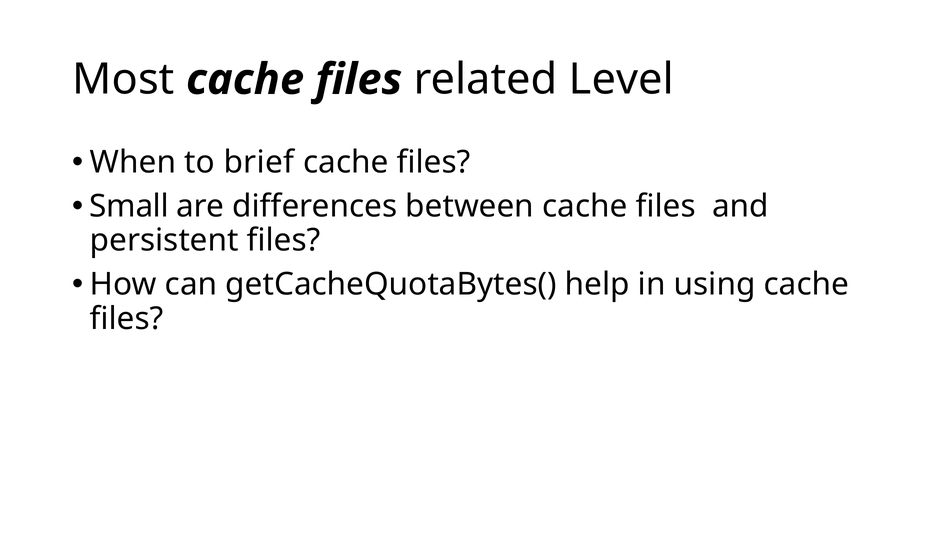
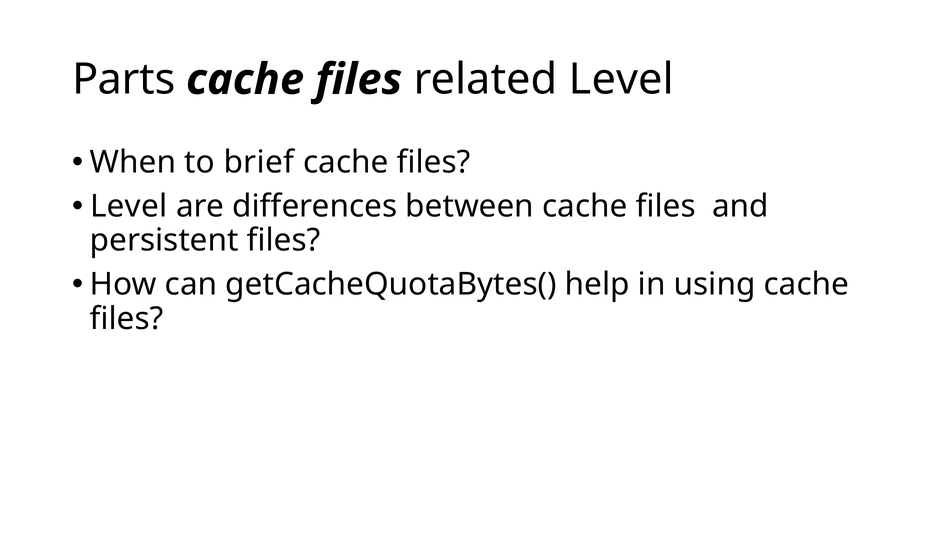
Most: Most -> Parts (124, 80)
Small: Small -> Level (129, 206)
